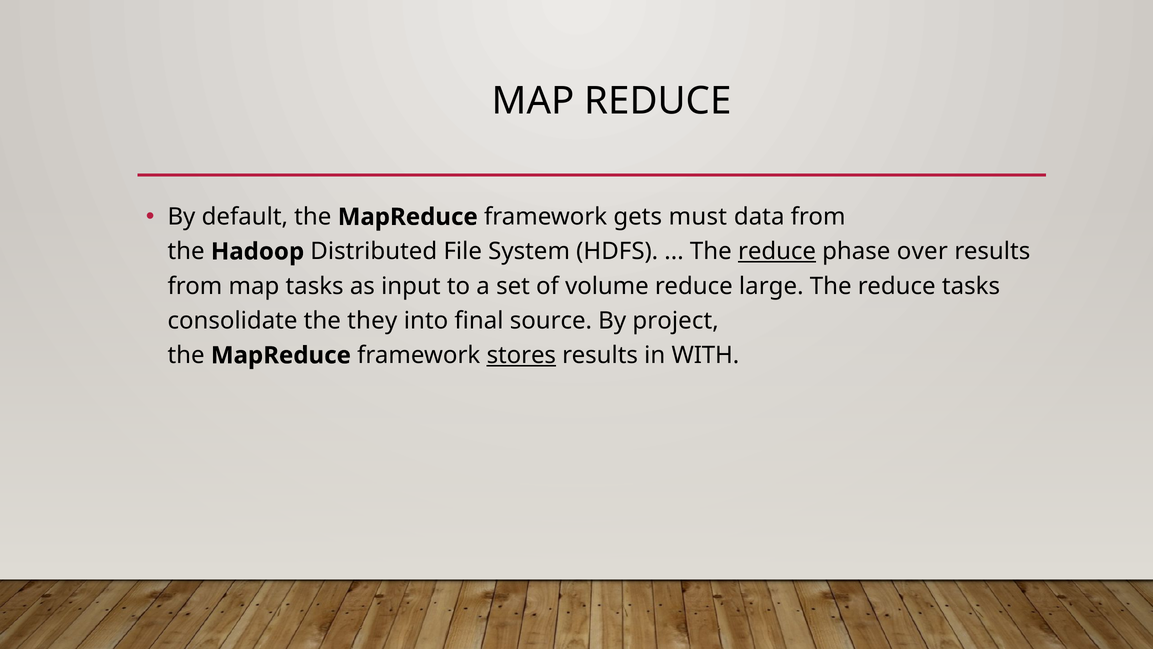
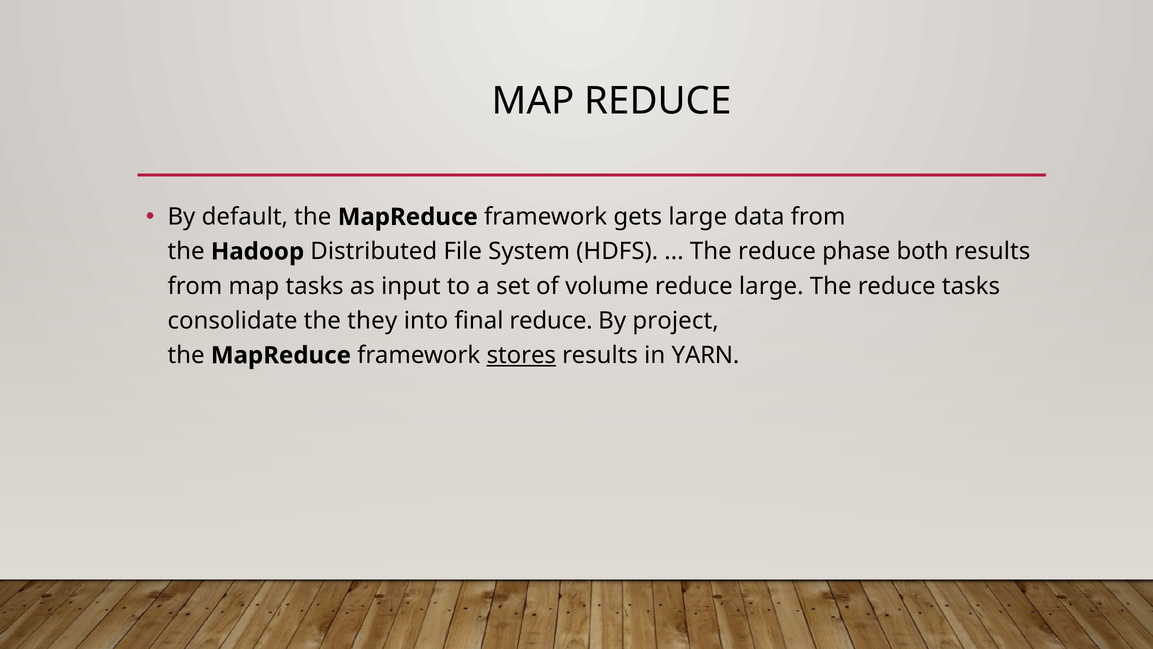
gets must: must -> large (698, 217)
reduce underline: present -> none (777, 251)
over: over -> both (923, 251)
final source: source -> reduce (551, 321)
WITH: WITH -> YARN (705, 355)
